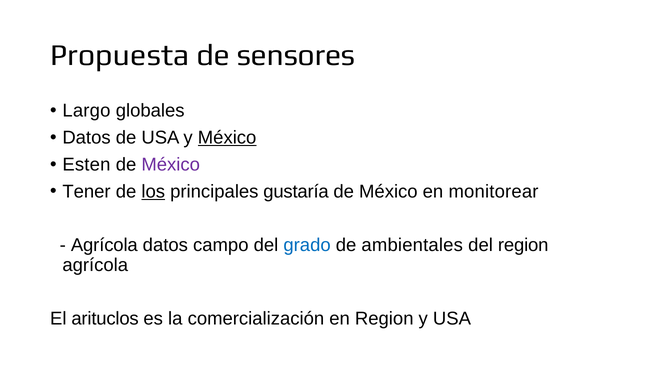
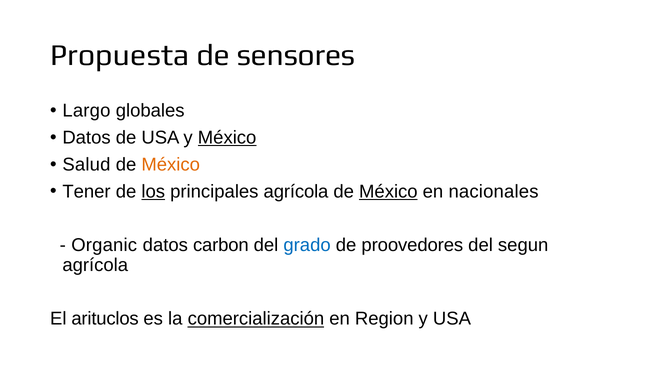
Esten: Esten -> Salud (86, 164)
México colour: purple -> orange (171, 164)
principales gustaría: gustaría -> agrícola (296, 191)
México underline: none -> present (388, 191)
monitorear: monitorear -> nacionales (494, 191)
Agrícola: Agrícola -> Organic (104, 245)
campo: campo -> carbon (221, 245)
ambientales: ambientales -> proovedores (412, 245)
del region: region -> segun (523, 245)
comercialización underline: none -> present (256, 318)
